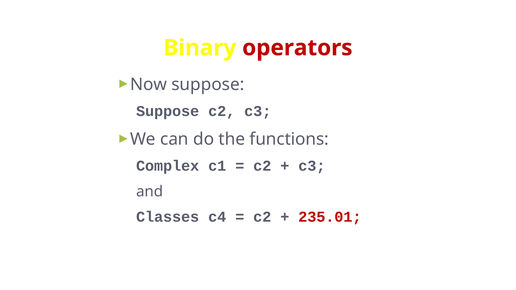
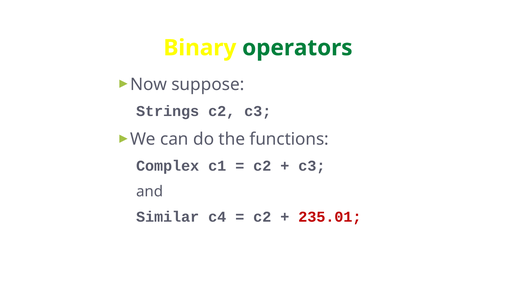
operators colour: red -> green (297, 48)
Suppose: Suppose -> Strings (168, 111)
Classes: Classes -> Similar (168, 217)
